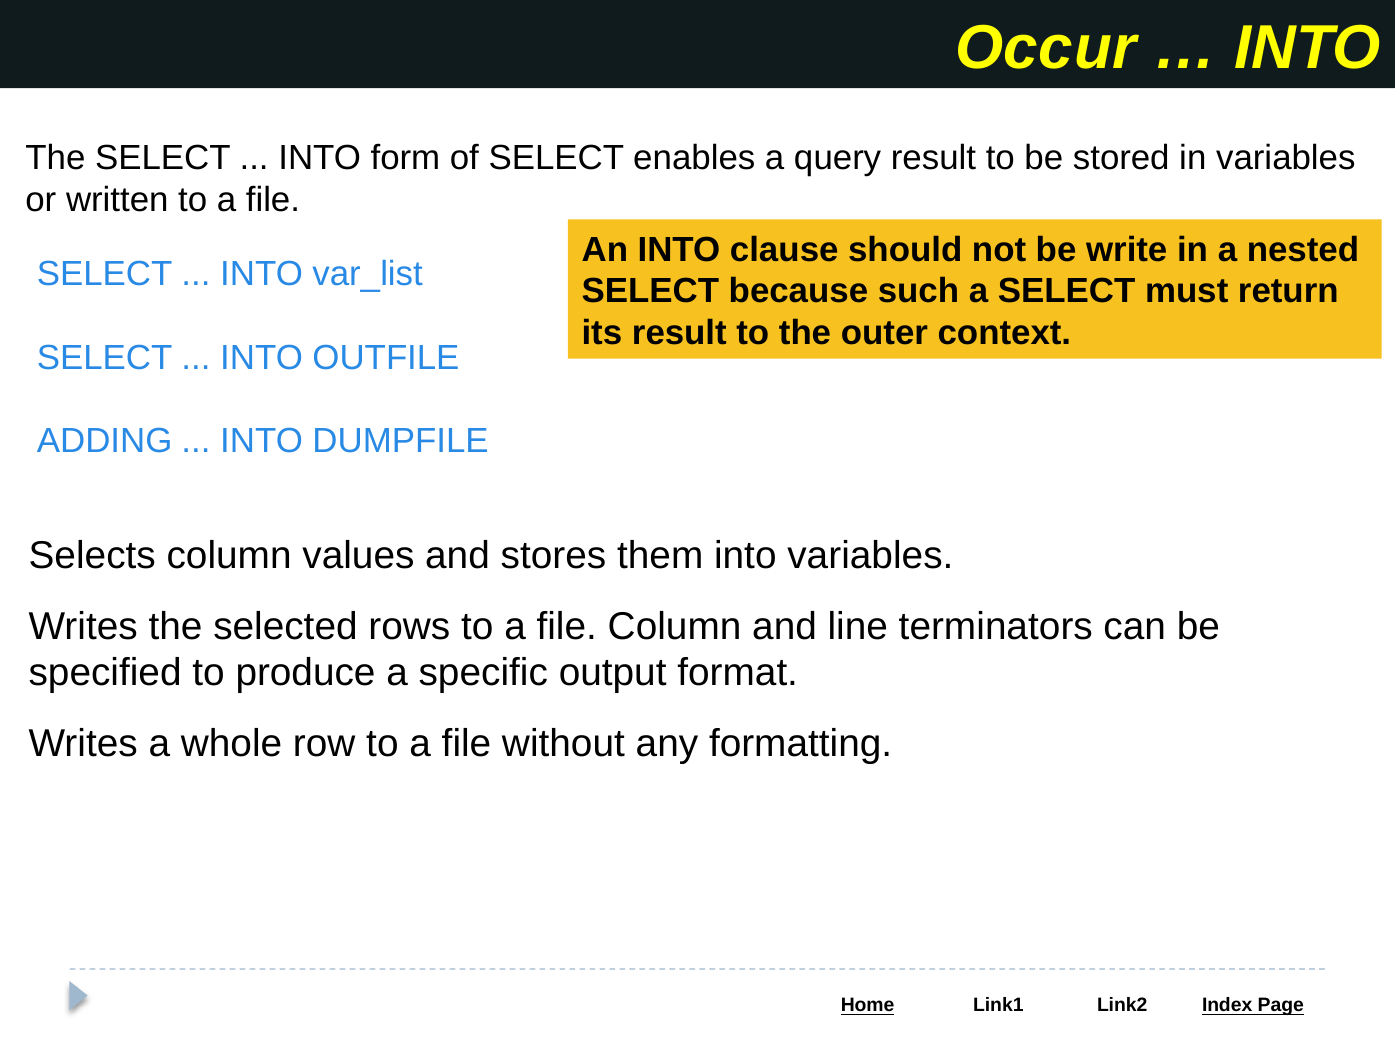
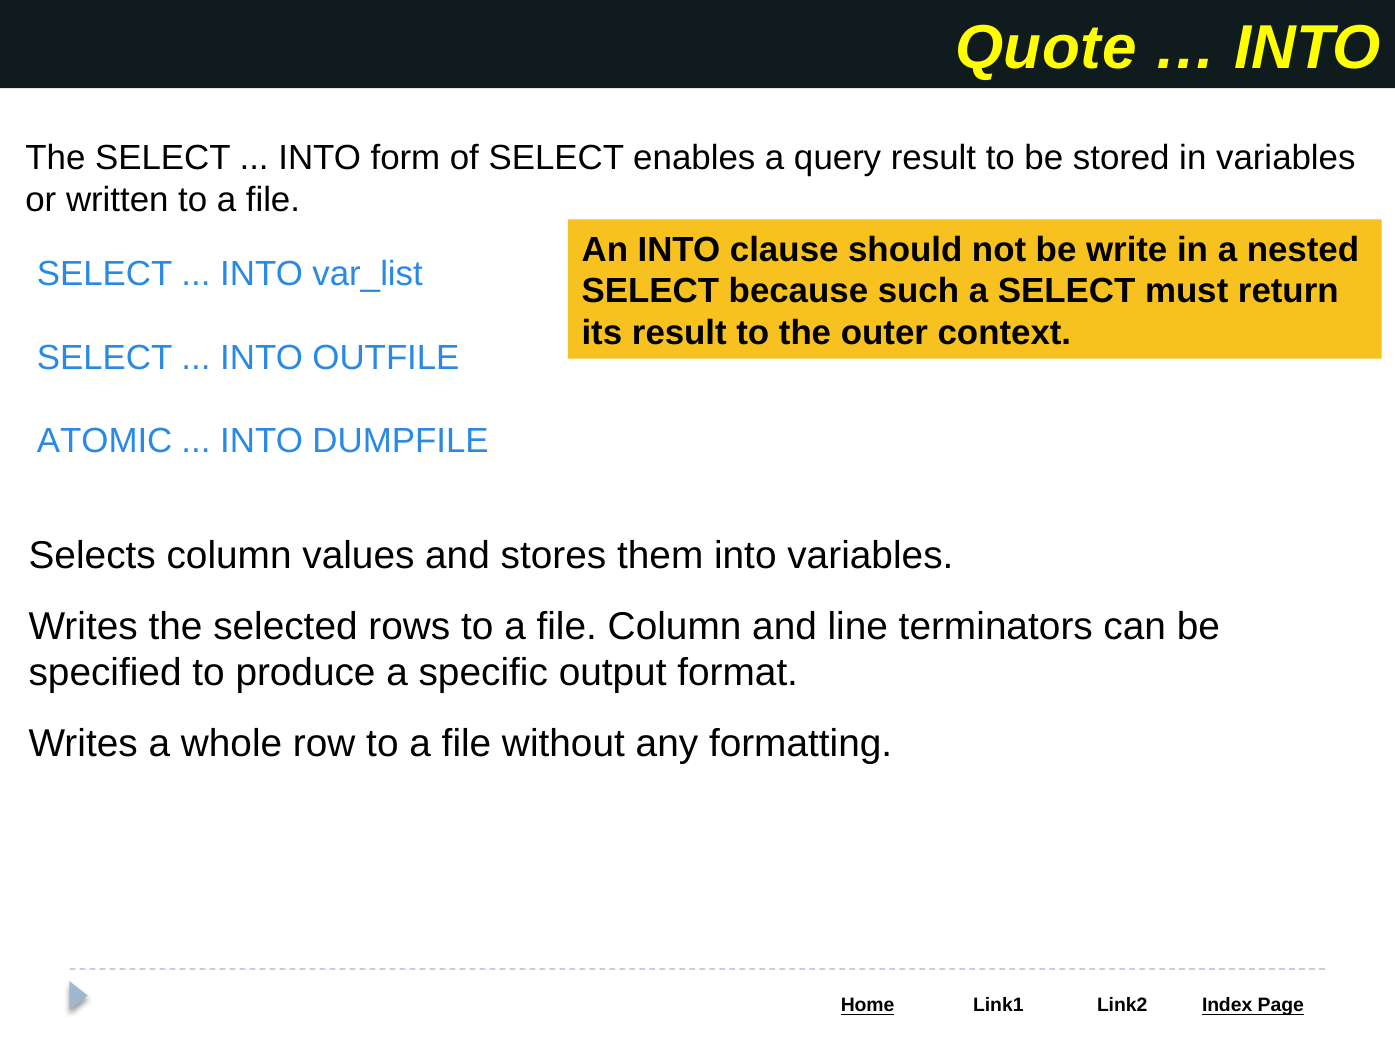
Occur: Occur -> Quote (1046, 48)
ADDING: ADDING -> ATOMIC (105, 441)
